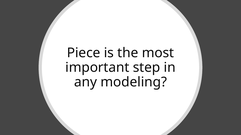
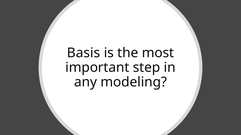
Piece: Piece -> Basis (84, 53)
